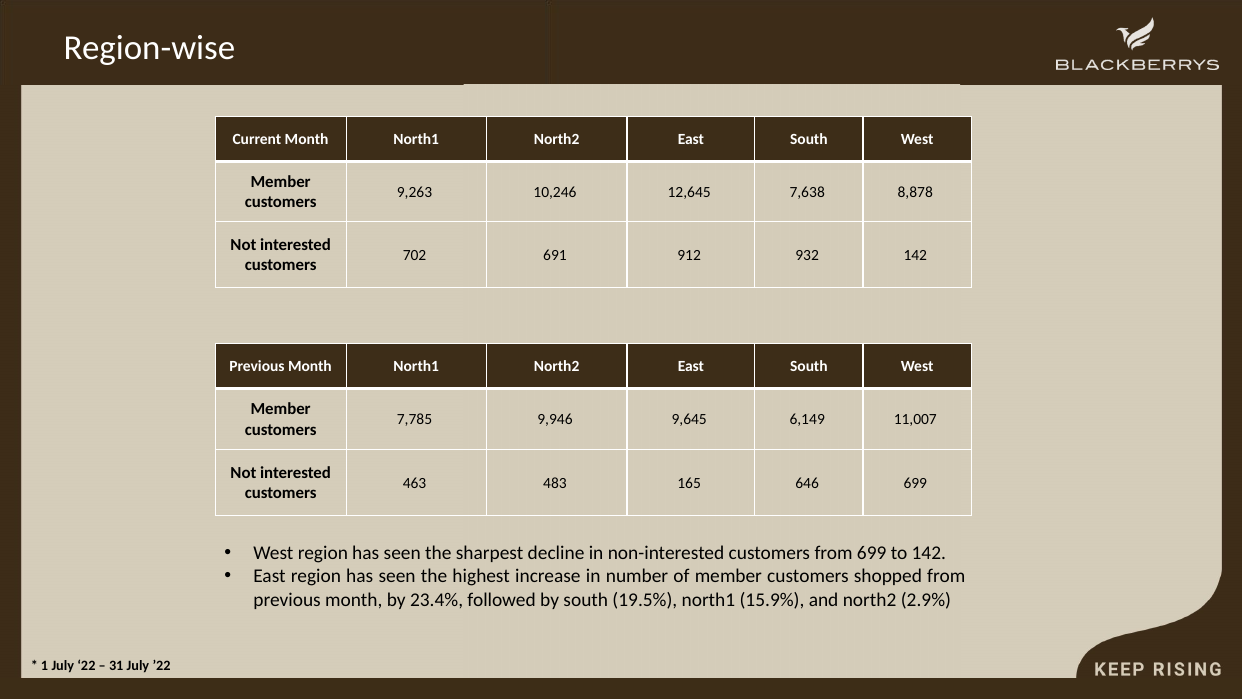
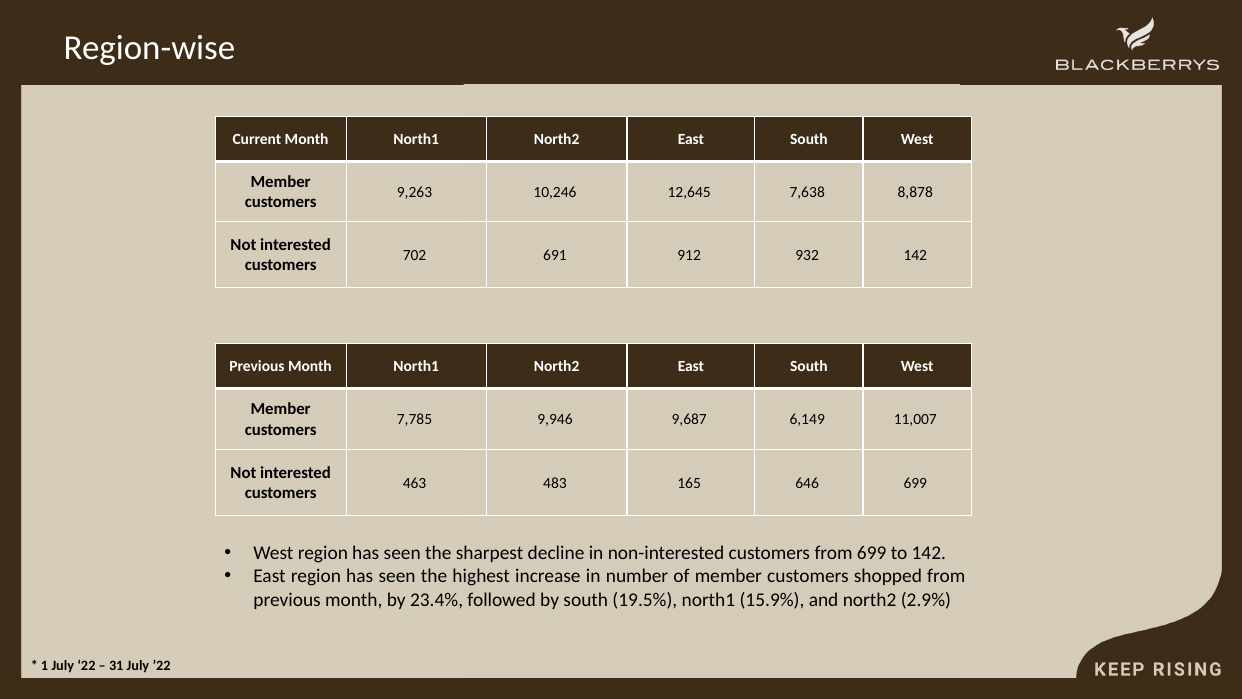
9,645: 9,645 -> 9,687 (689, 419)
